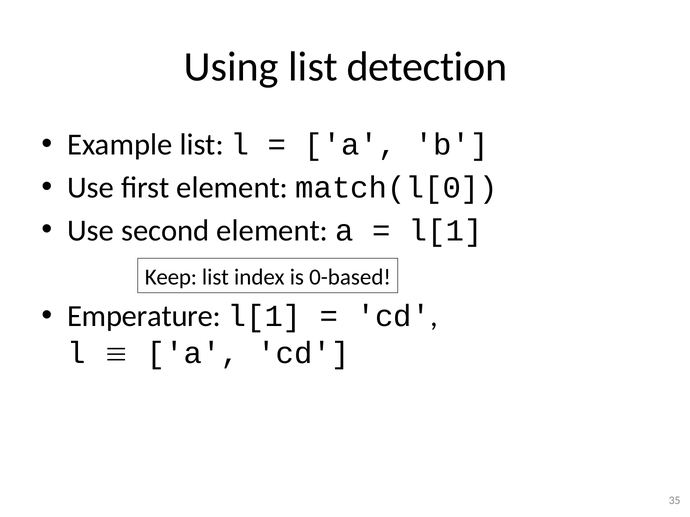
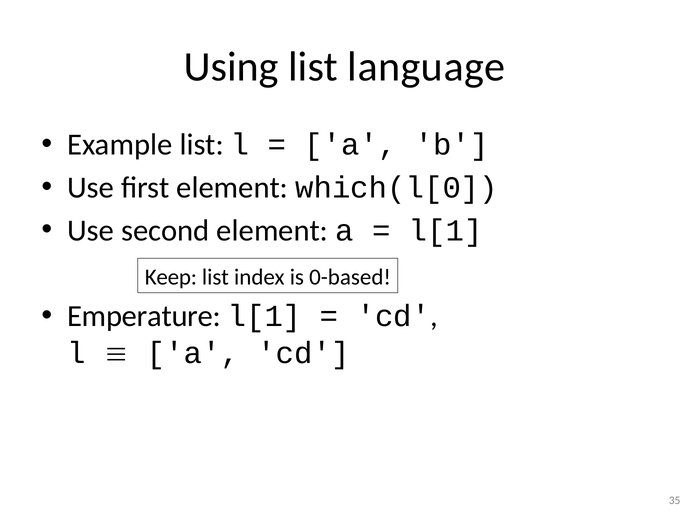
detection: detection -> language (426, 67)
match(l[0: match(l[0 -> which(l[0 (396, 188)
